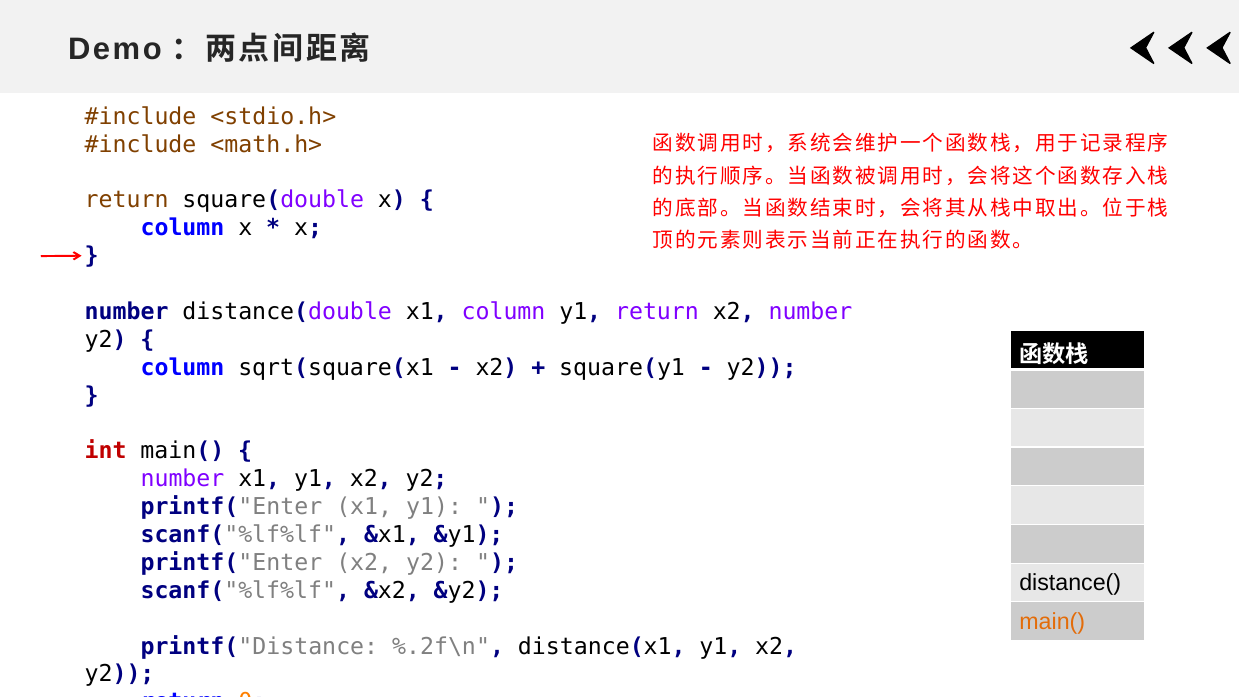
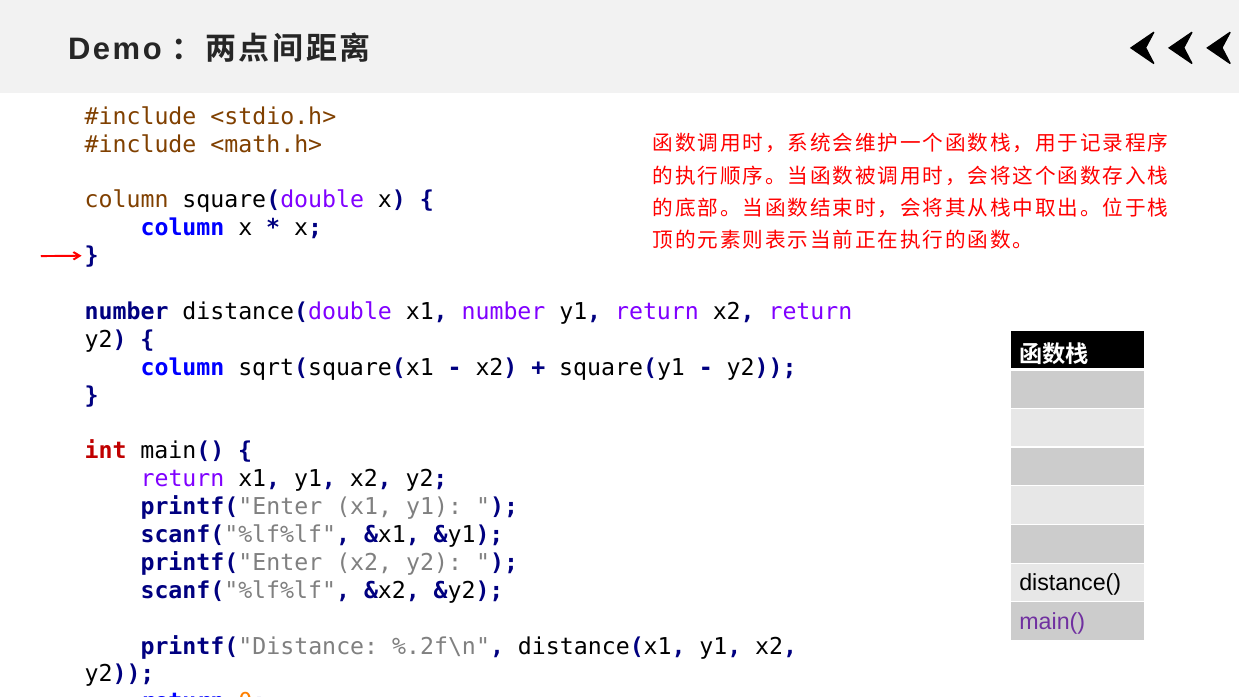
return: return -> column (127, 200)
x1 column: column -> number (504, 312)
x2 number: number -> return (810, 312)
number: number -> return (182, 479)
main( colour: orange -> purple (1052, 622)
